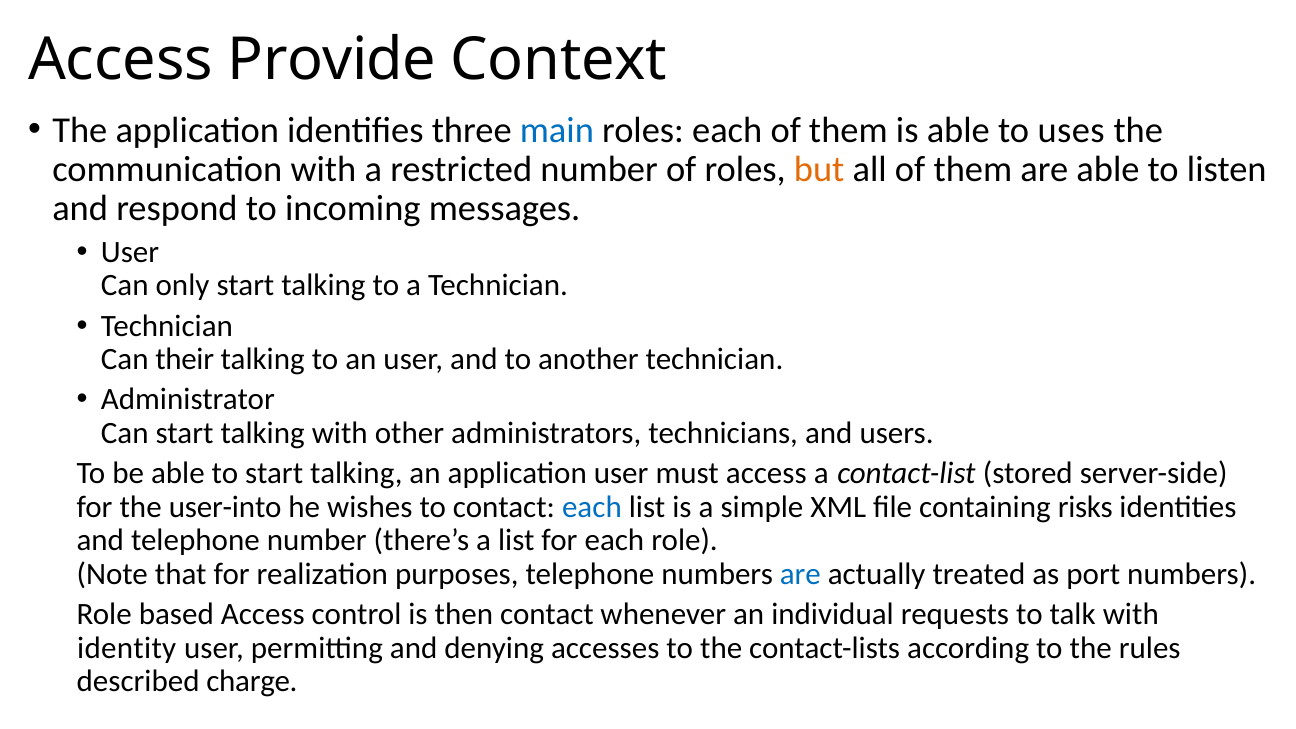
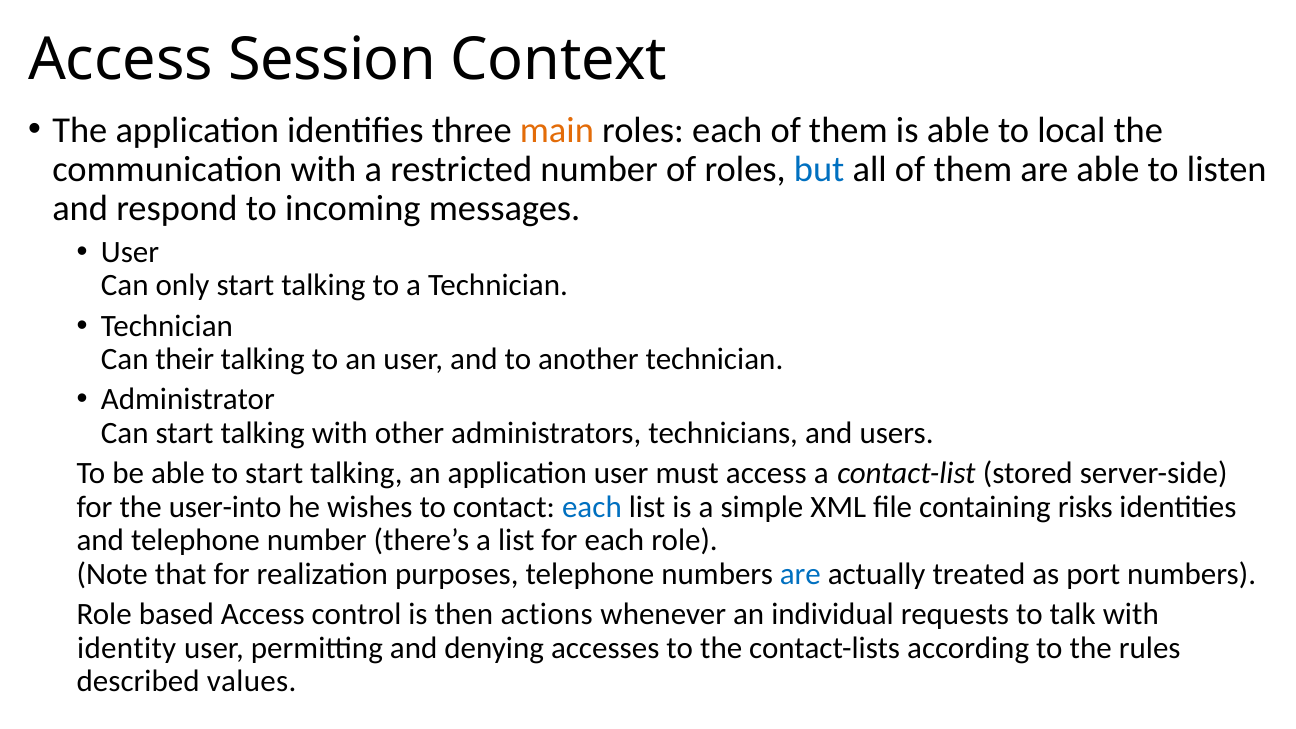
Provide: Provide -> Session (332, 59)
main colour: blue -> orange (557, 130)
uses: uses -> local (1071, 130)
but colour: orange -> blue (819, 169)
then contact: contact -> actions (547, 614)
charge: charge -> values (252, 681)
